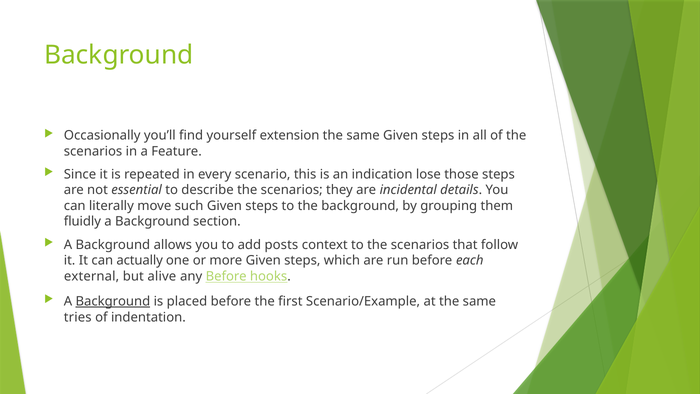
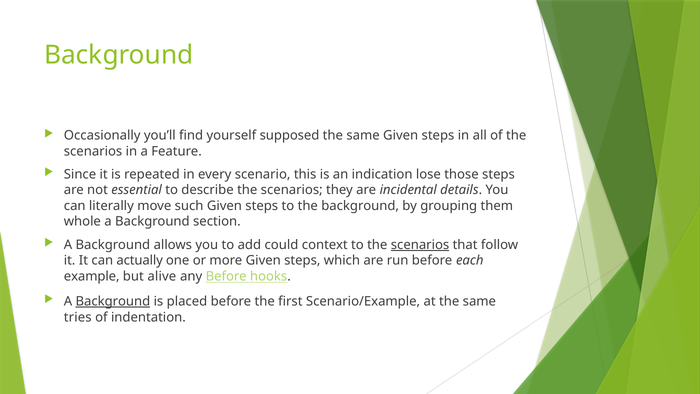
extension: extension -> supposed (289, 135)
fluidly: fluidly -> whole (82, 222)
posts: posts -> could (281, 245)
scenarios underline: none -> present (420, 245)
external: external -> example (92, 276)
